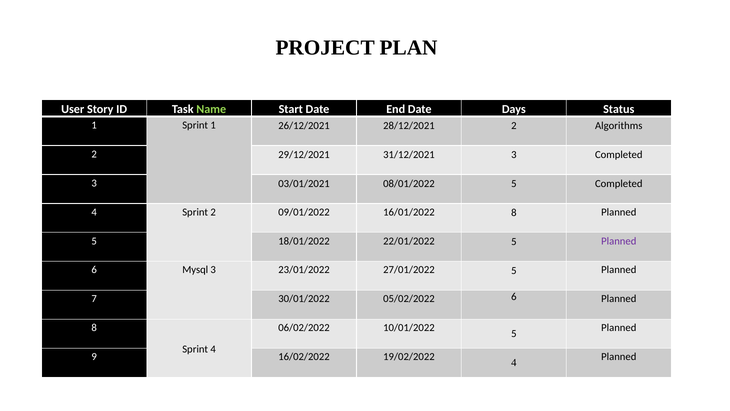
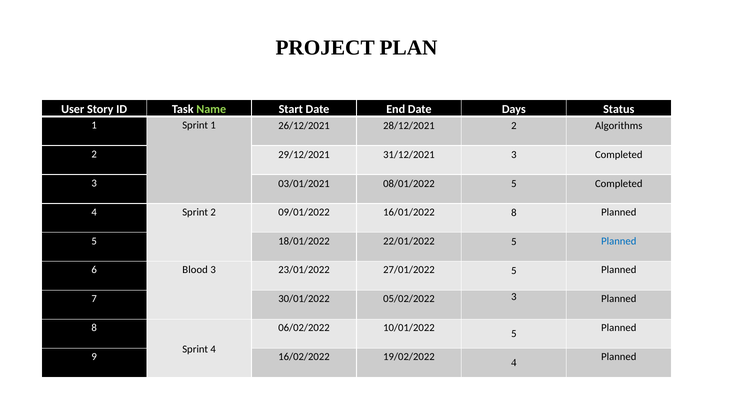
Planned colour: purple -> blue (619, 241)
Mysql: Mysql -> Blood (195, 270)
05/02/2022 6: 6 -> 3 (514, 297)
